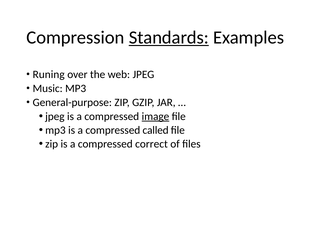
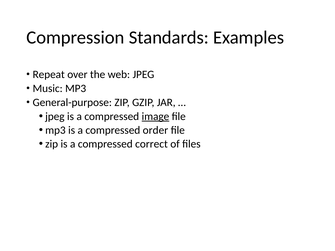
Standards underline: present -> none (169, 38)
Runing: Runing -> Repeat (49, 75)
called: called -> order (155, 130)
